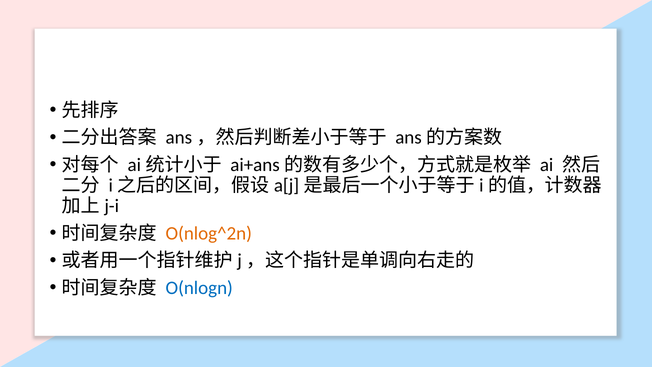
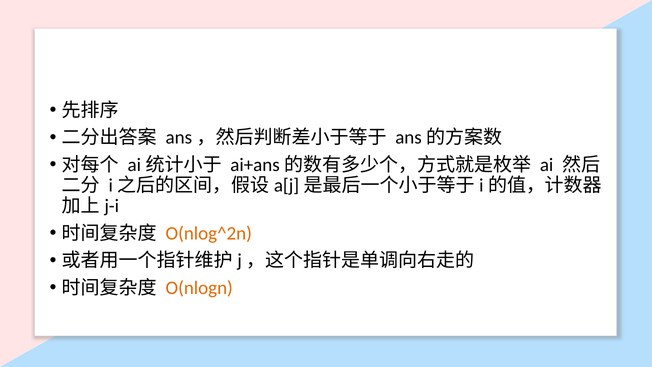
O(nlogn colour: blue -> orange (199, 288)
